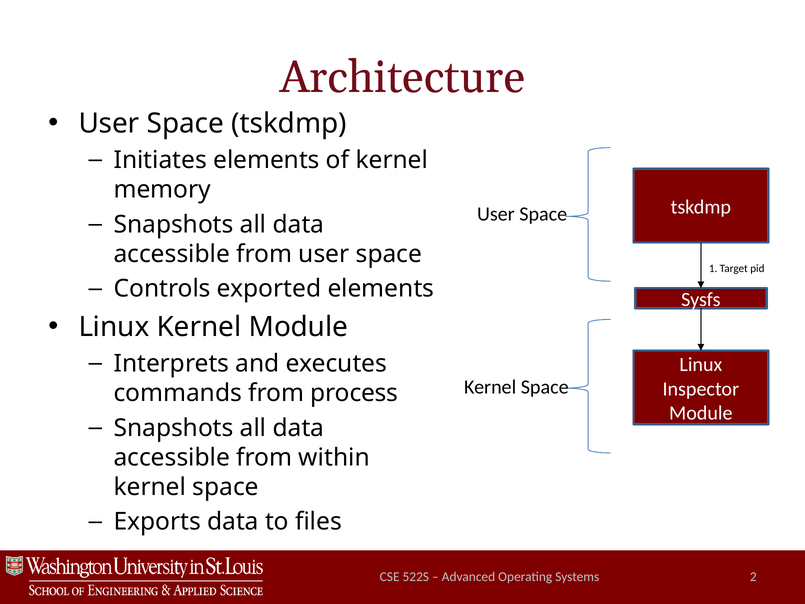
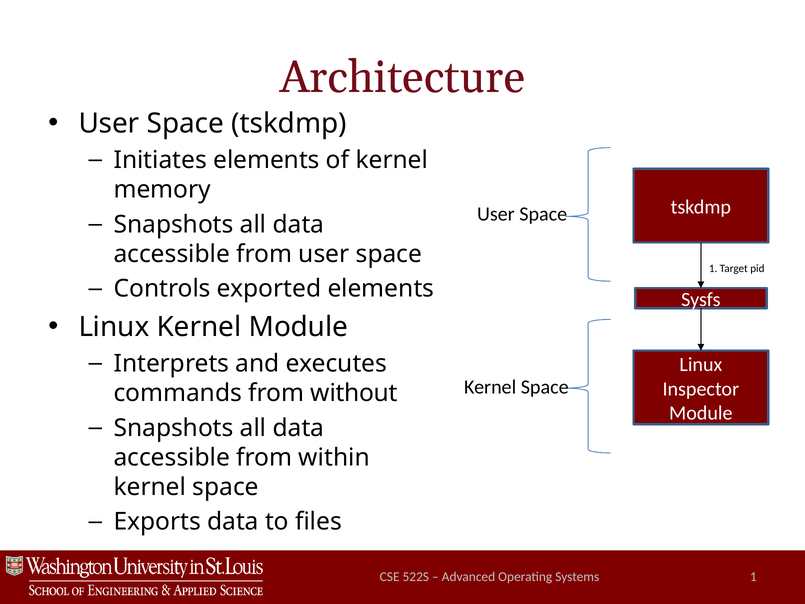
process: process -> without (354, 393)
Systems 2: 2 -> 1 (753, 576)
